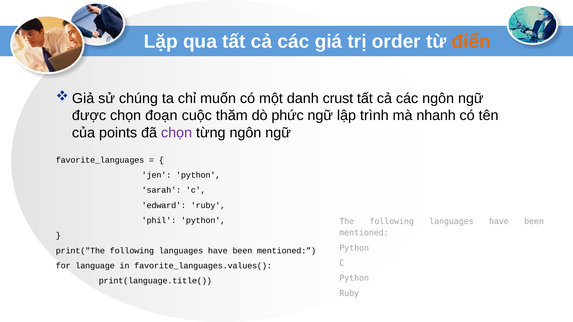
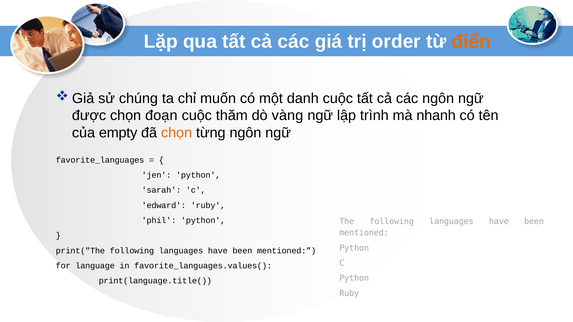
danh crust: crust -> cuộc (338, 98)
phức: phức -> vàng (287, 116)
points: points -> empty (118, 133)
chọn colour: purple -> orange (177, 133)
